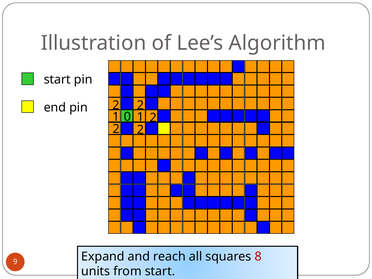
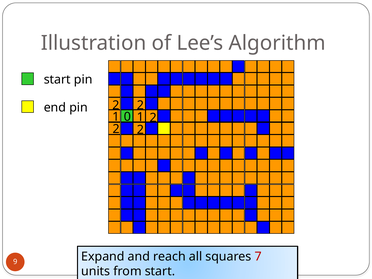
8: 8 -> 7 (258, 256)
